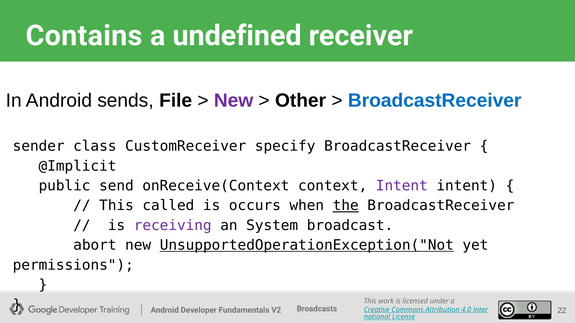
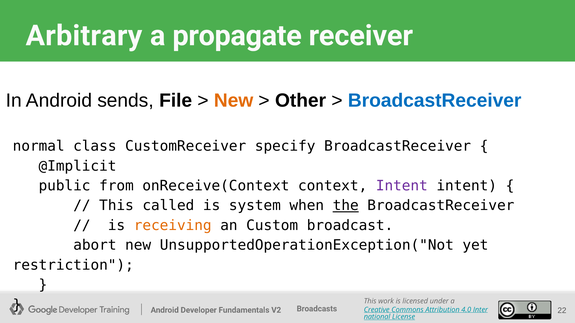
Contains: Contains -> Arbitrary (84, 36)
undefined: undefined -> propagate (237, 36)
New colour: purple -> orange (234, 101)
sender: sender -> normal (39, 146)
send: send -> from (116, 186)
occurs: occurs -> system (255, 206)
receiving colour: purple -> orange (173, 226)
System: System -> Custom (272, 226)
UnsupportedOperationException("Not underline: present -> none (307, 246)
permissions: permissions -> restriction (73, 265)
